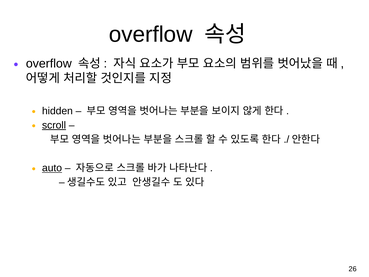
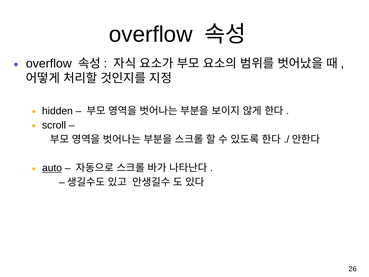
scroll underline: present -> none (54, 125)
